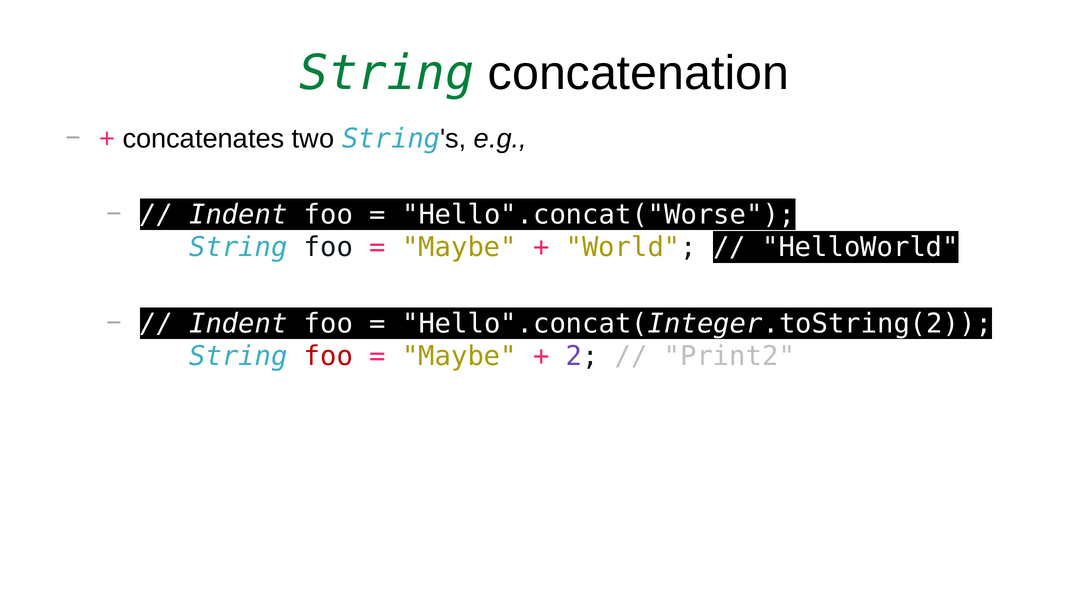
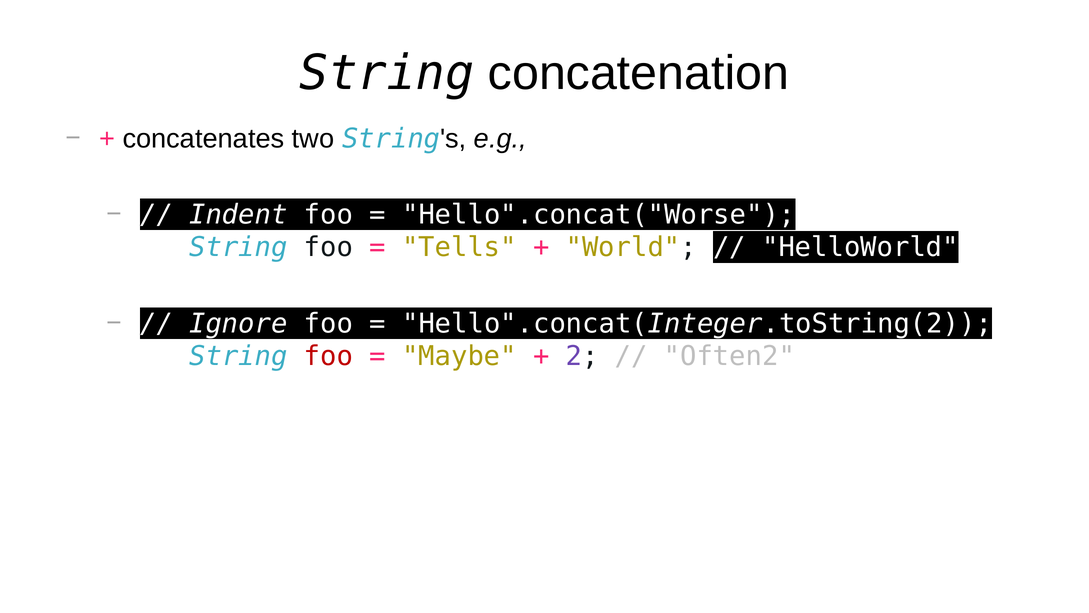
String colour: green -> black (387, 73)
Maybe: Maybe -> Tells (459, 247)
Indent: Indent -> Ignore (238, 324)
Print2: Print2 -> Often2 (729, 356)
